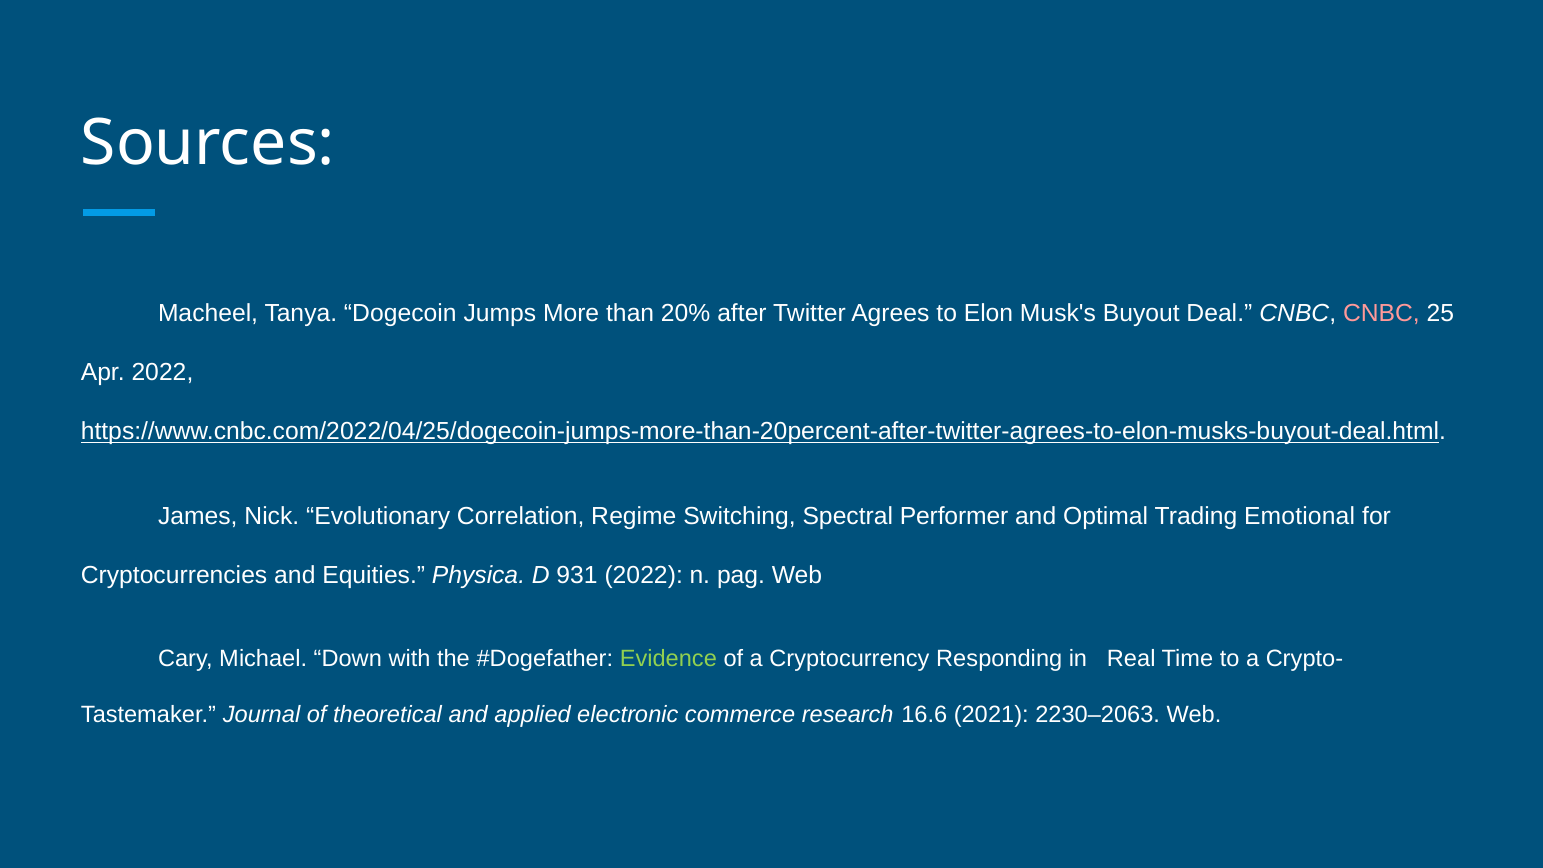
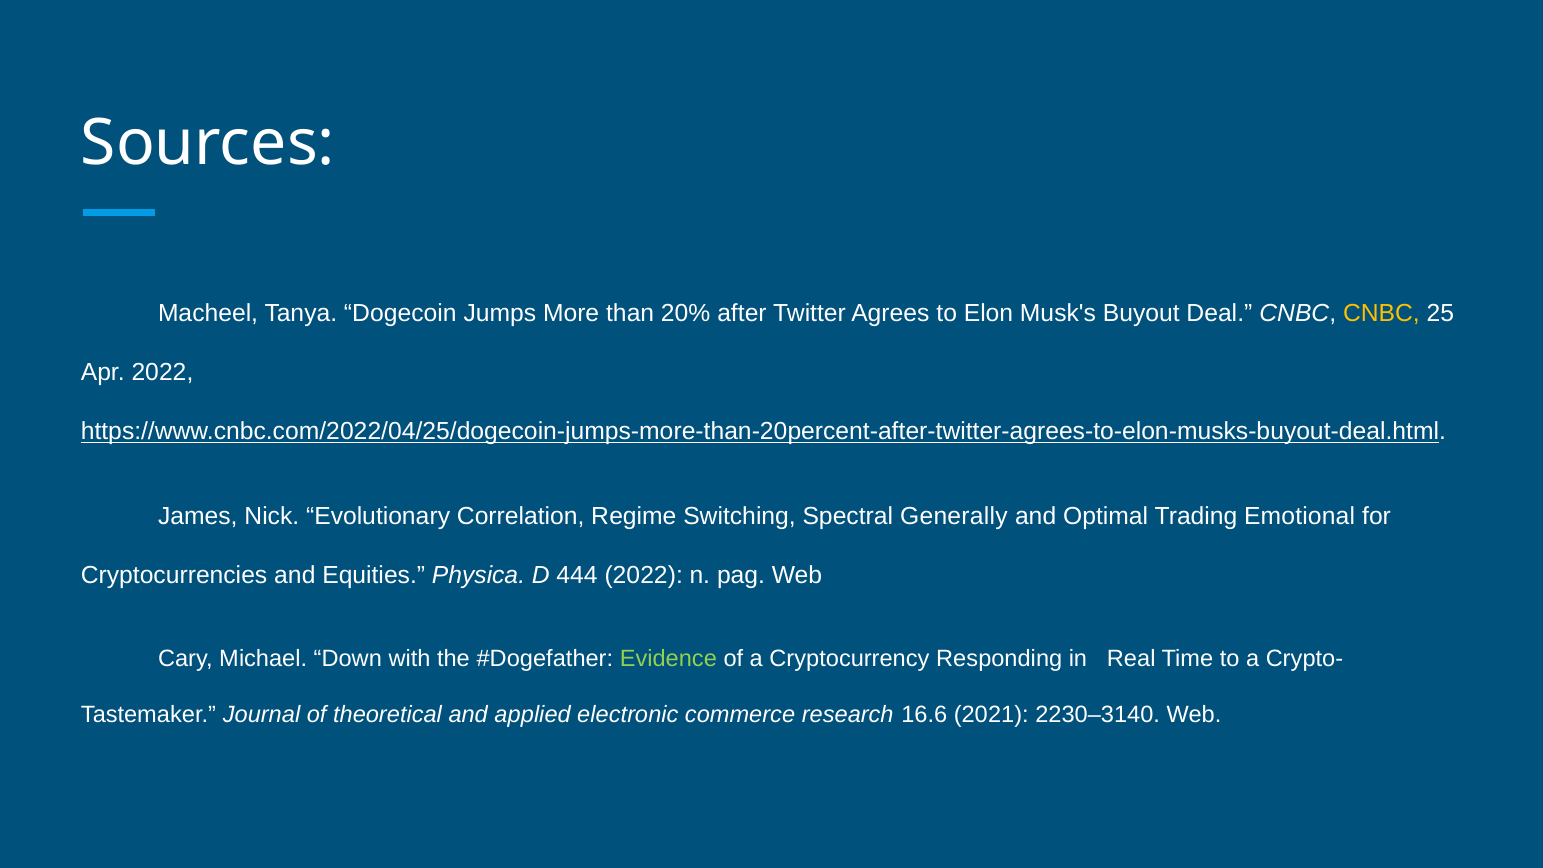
CNBC colour: pink -> yellow (1381, 313)
Performer: Performer -> Generally (954, 516)
931: 931 -> 444 (577, 575)
2230–2063: 2230–2063 -> 2230–3140 (1098, 715)
